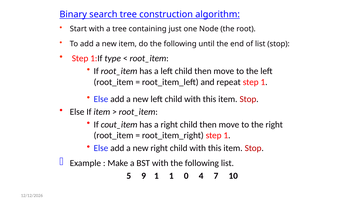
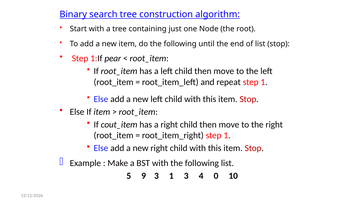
type: type -> pear (113, 58)
9 1: 1 -> 3 (156, 176)
1 0: 0 -> 3 (186, 176)
7: 7 -> 0 (216, 176)
